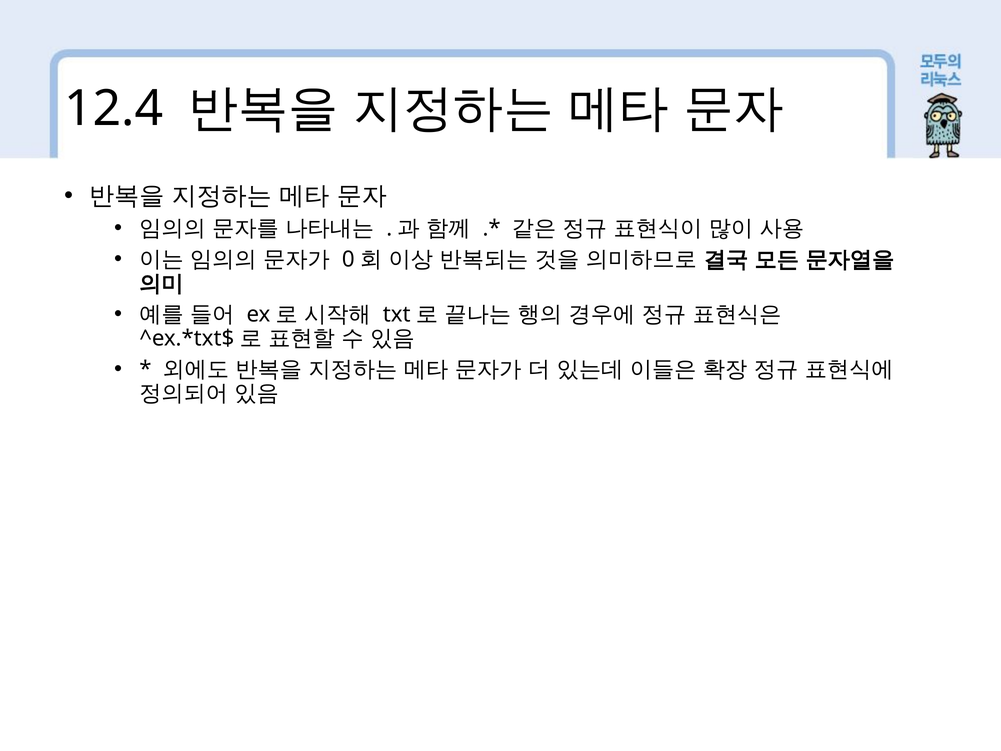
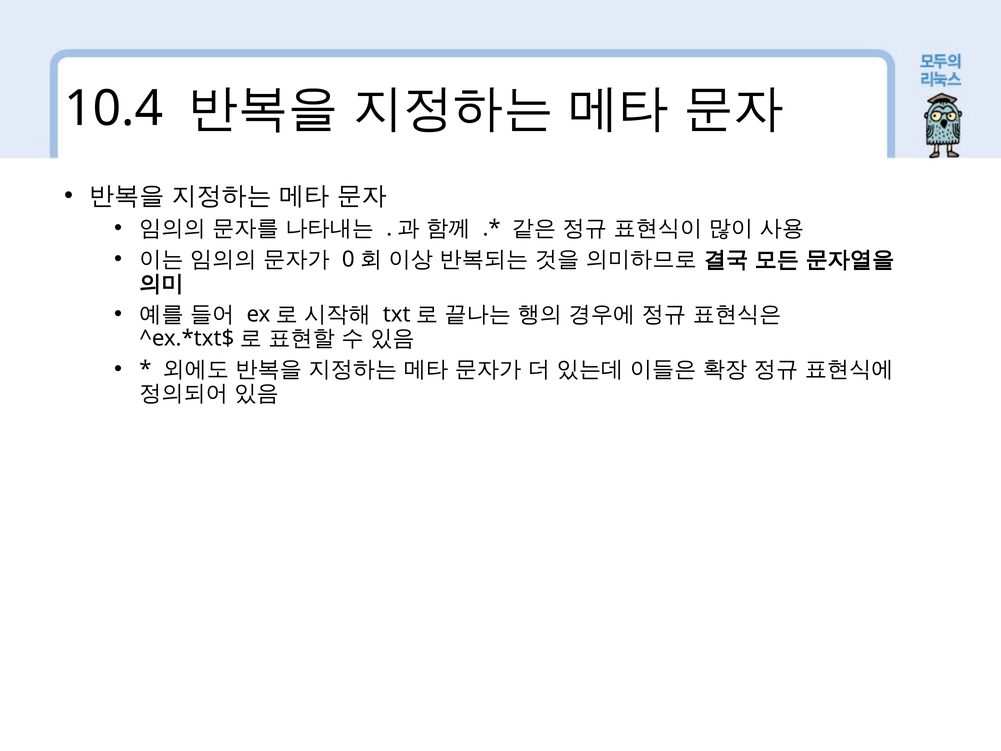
12.4: 12.4 -> 10.4 (114, 109)
